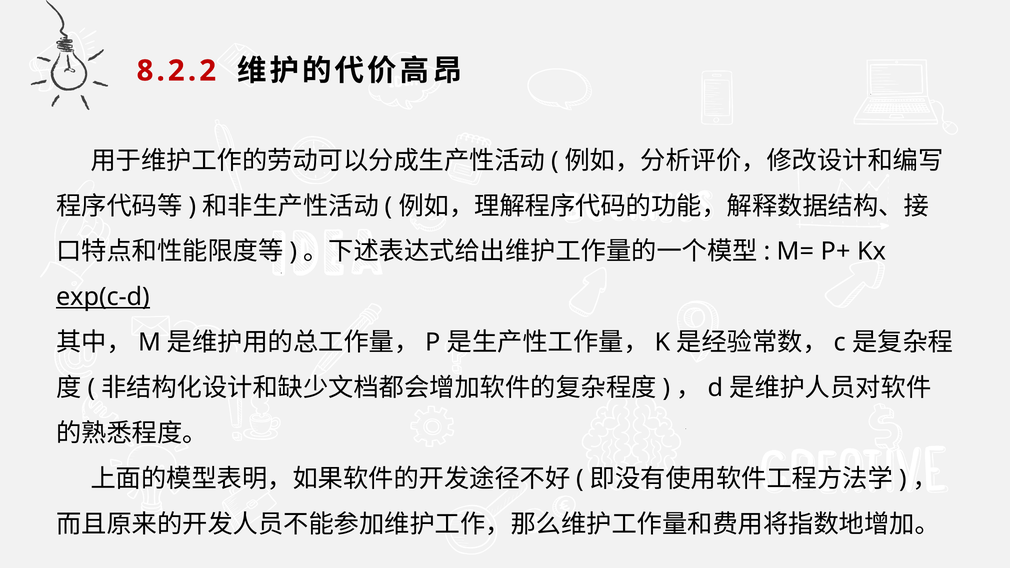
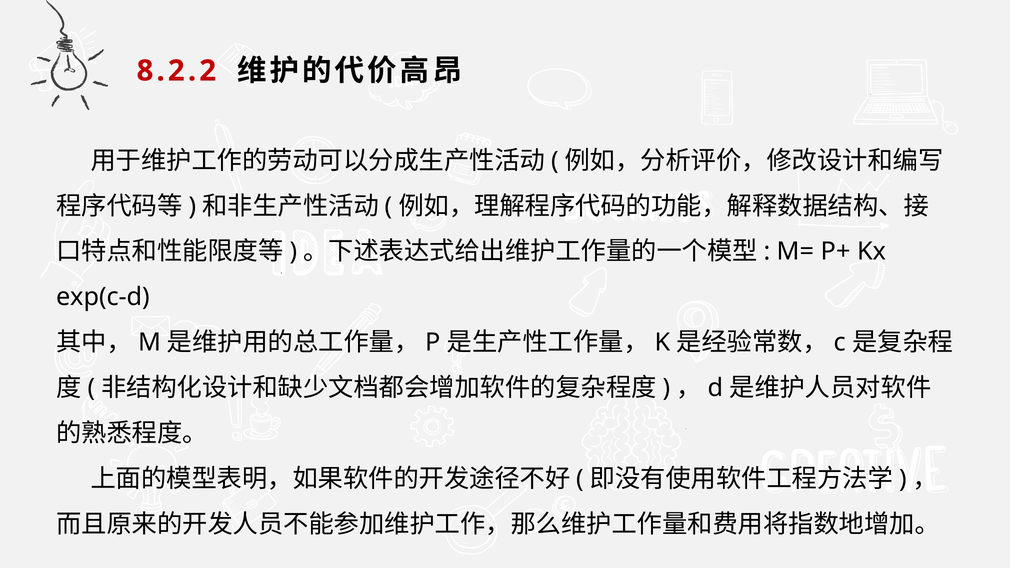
exp(c-d underline: present -> none (103, 297)
